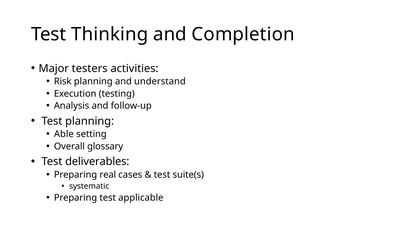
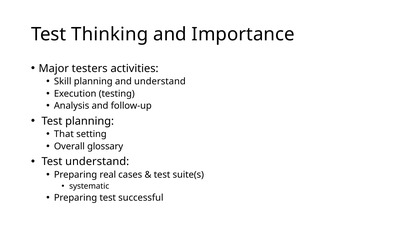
Completion: Completion -> Importance (243, 34)
Risk: Risk -> Skill (63, 81)
Able: Able -> That (64, 134)
Test deliverables: deliverables -> understand (97, 162)
applicable: applicable -> successful (141, 198)
